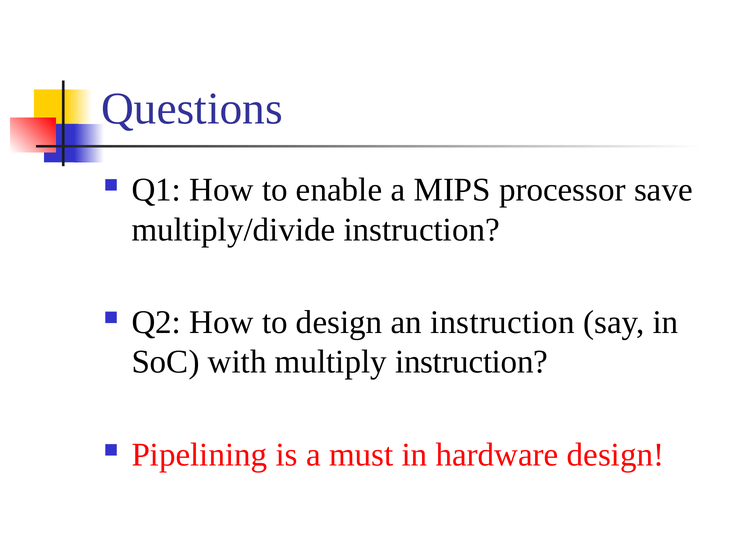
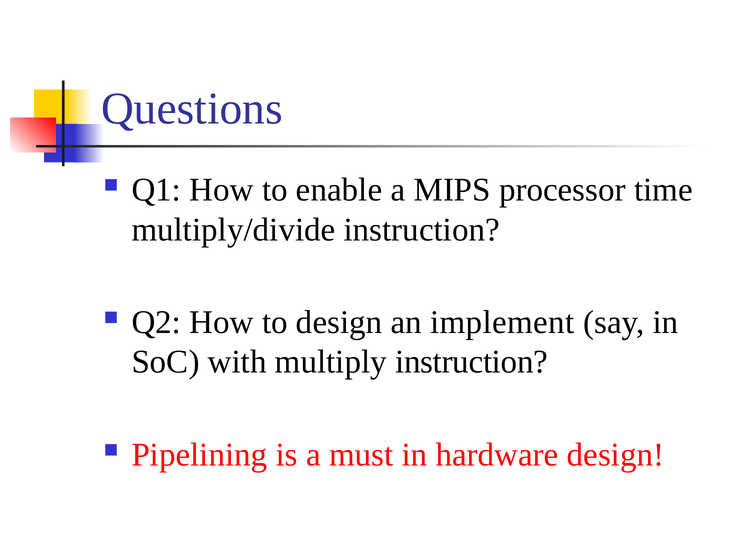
save: save -> time (663, 190)
an instruction: instruction -> implement (502, 322)
